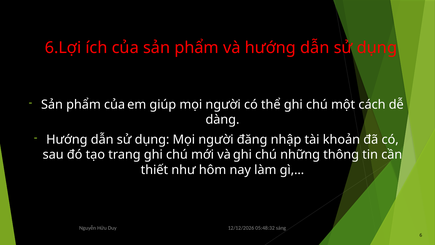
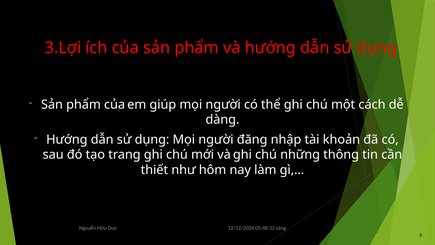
6.Lợi: 6.Lợi -> 3.Lợi (63, 48)
